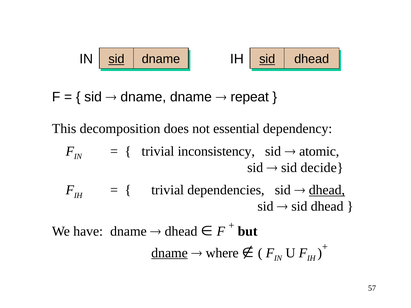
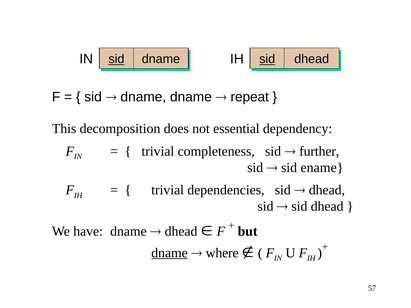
inconsistency: inconsistency -> completeness (216, 151)
atomic: atomic -> further (319, 151)
decide: decide -> ename (322, 168)
dhead underline: present -> none (327, 190)
